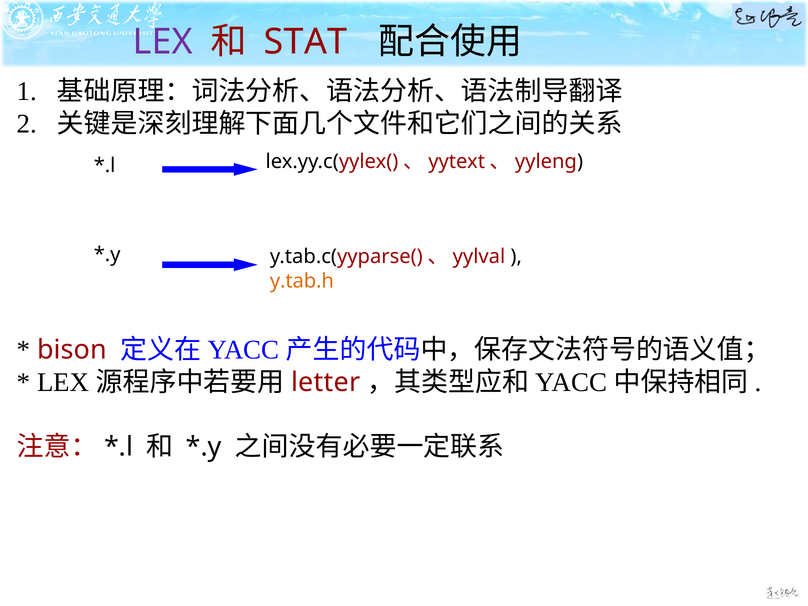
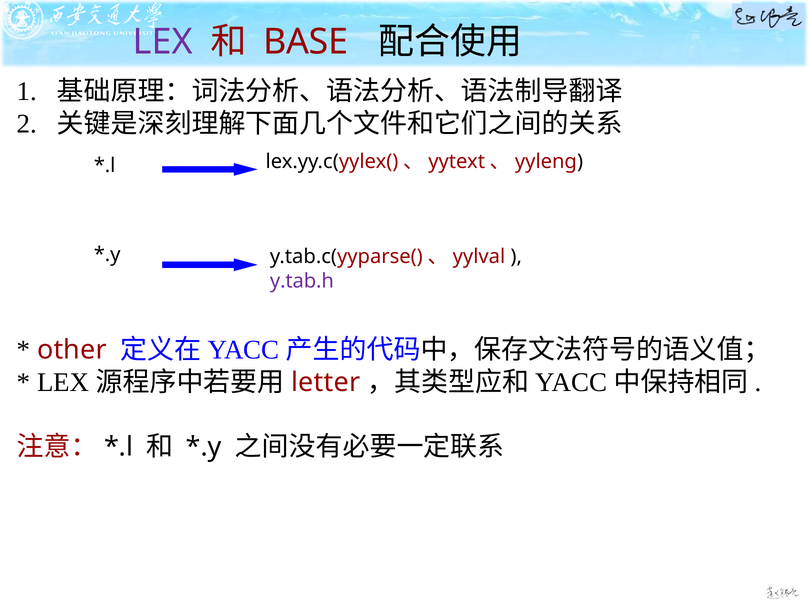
STAT: STAT -> BASE (306, 42)
y.tab.h colour: orange -> purple (302, 281)
bison: bison -> other (72, 350)
